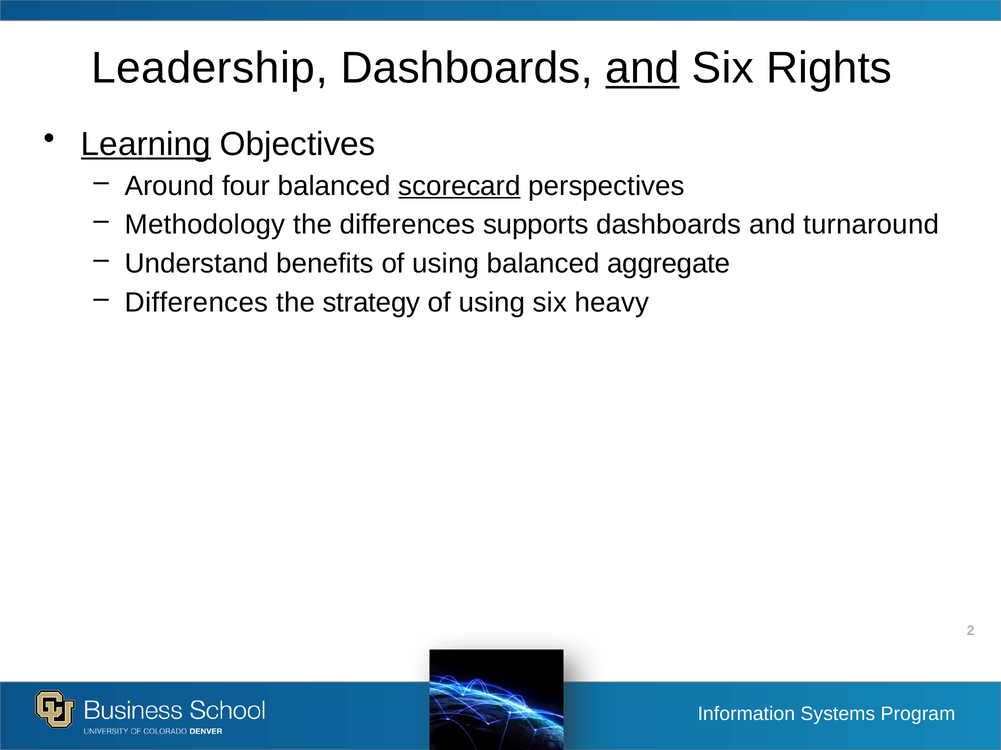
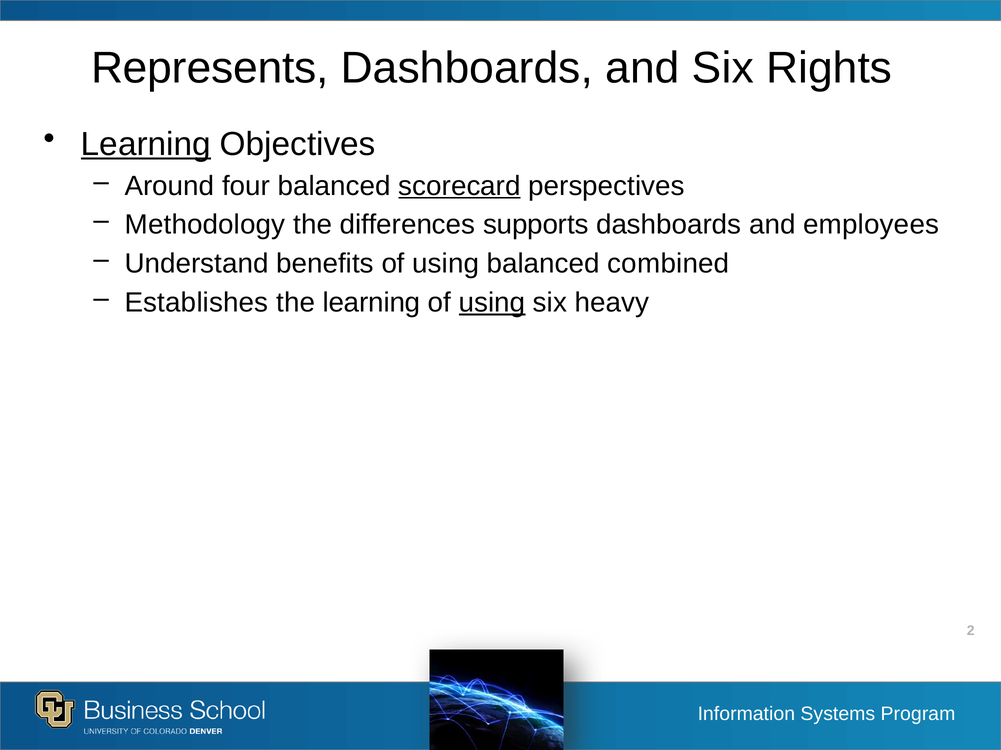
Leadership: Leadership -> Represents (210, 68)
and underline: present -> none (642, 68)
turnaround: turnaround -> employees (871, 225)
aggregate: aggregate -> combined (668, 264)
Differences: Differences -> Establishes (197, 303)
the strategy: strategy -> learning (371, 303)
using underline: none -> present (492, 303)
